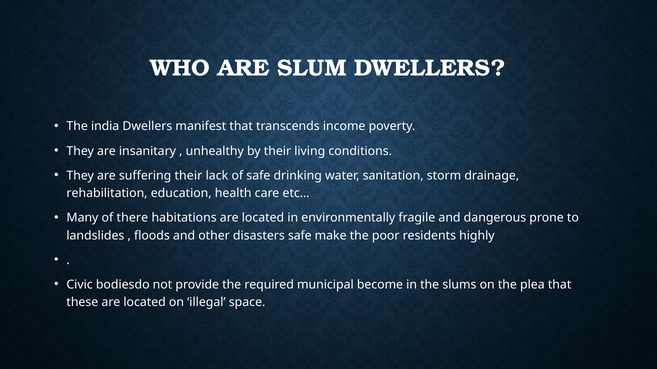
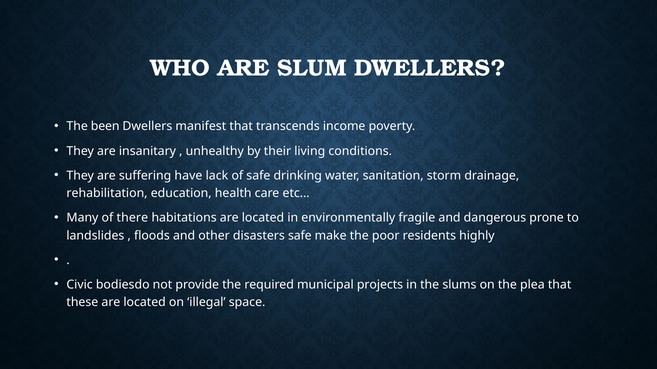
india: india -> been (105, 127)
suffering their: their -> have (188, 176)
become: become -> projects (380, 285)
